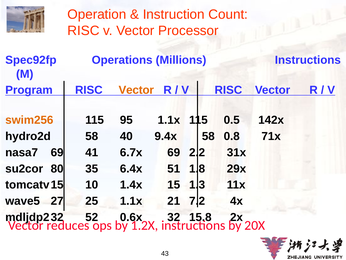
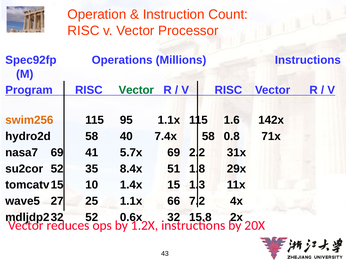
Vector colour: orange -> green (136, 90)
0.5: 0.5 -> 1.6 (232, 120)
9.4x: 9.4x -> 7.4x (166, 136)
6.7x: 6.7x -> 5.7x (131, 152)
su2cor 80: 80 -> 52 (57, 168)
6.4x: 6.4x -> 8.4x (131, 168)
21: 21 -> 66 (174, 201)
